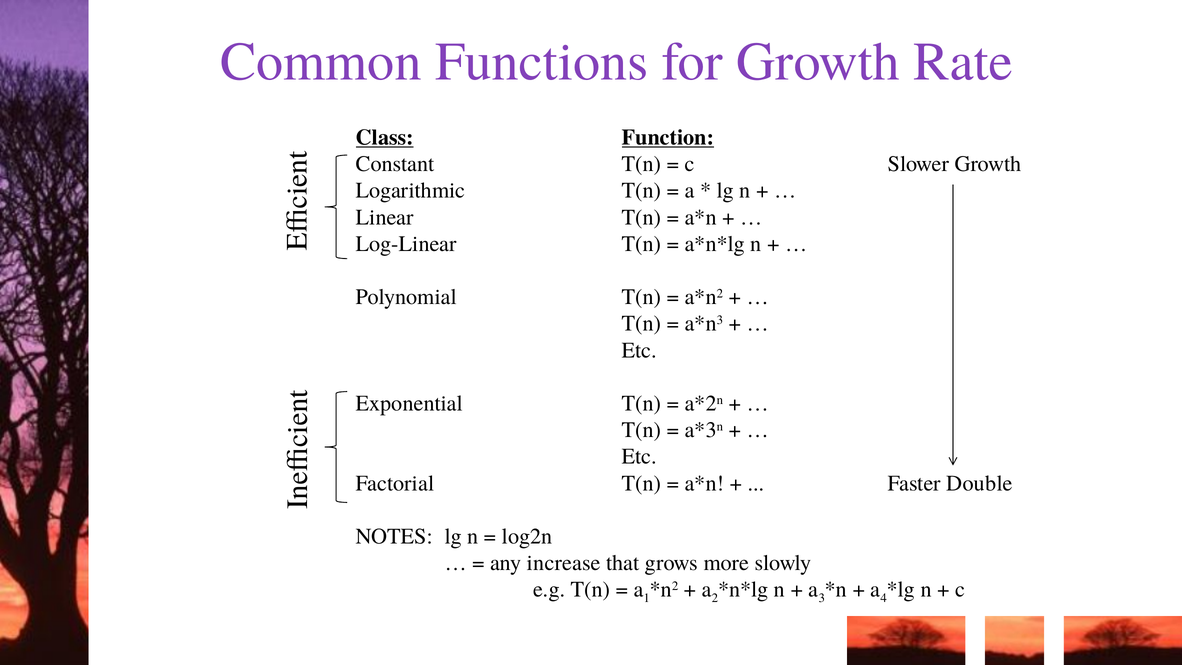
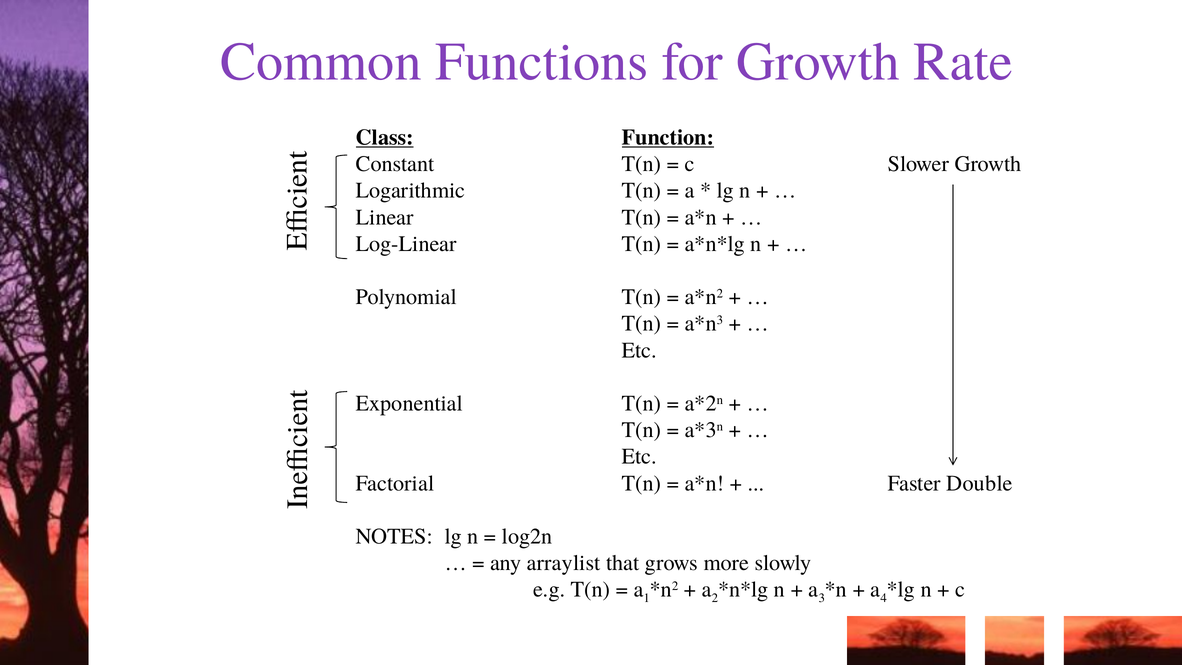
increase: increase -> arraylist (564, 563)
